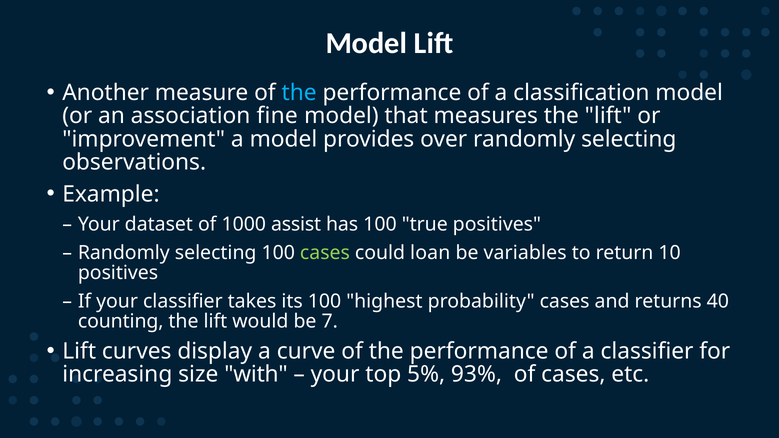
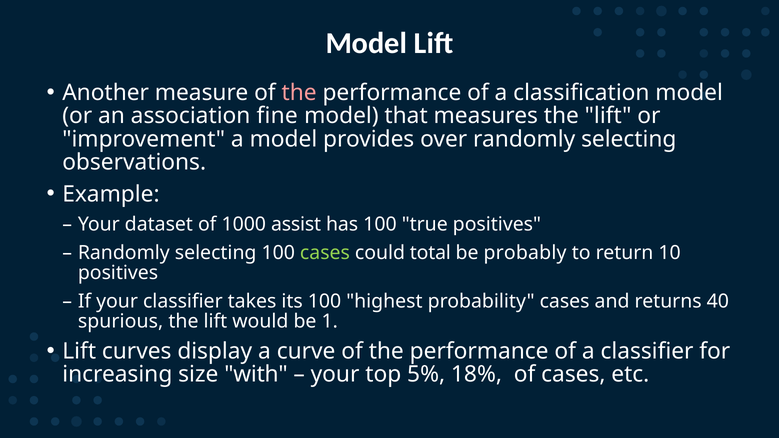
the colour: light blue -> pink (299, 93)
loan: loan -> total (430, 253)
variables: variables -> probably (525, 253)
counting: counting -> spurious (121, 321)
7: 7 -> 1 (330, 321)
93%: 93% -> 18% (476, 375)
